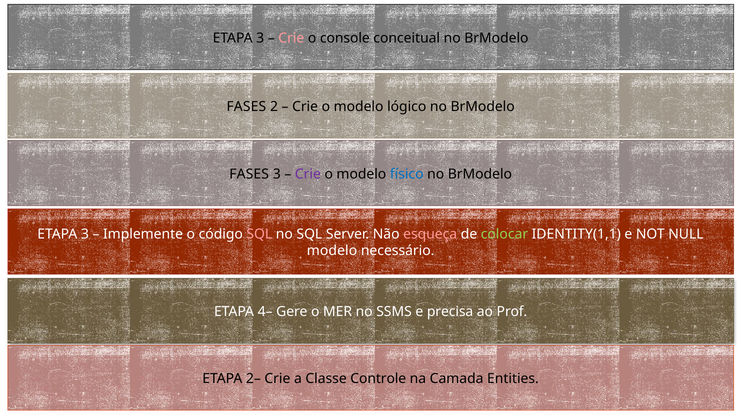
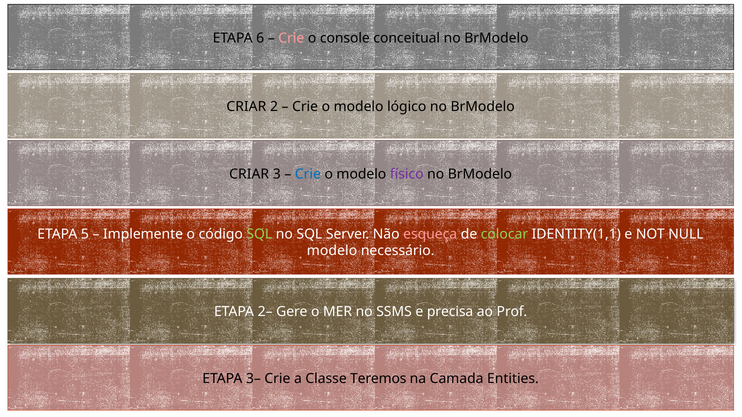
3: 3 -> 6 (260, 38)
FASES: FASES -> CRIAR (246, 107)
FASES: FASES -> CRIAR (249, 174)
Crie colour: purple -> blue (308, 174)
físico colour: blue -> purple (407, 174)
3: 3 -> 5 (85, 234)
SQL colour: pink -> light green (259, 234)
4–: 4– -> 2– (265, 312)
2–: 2– -> 3– (253, 379)
Controle: Controle -> Teremos (378, 379)
